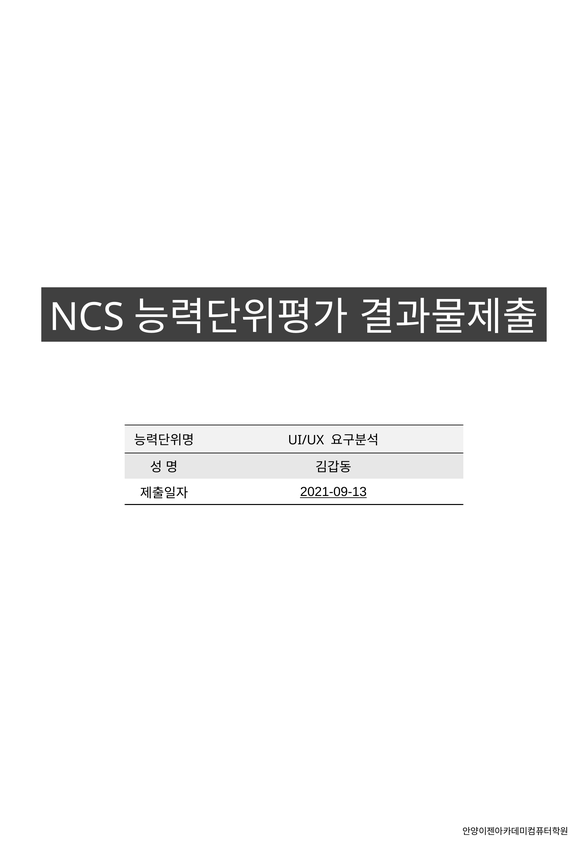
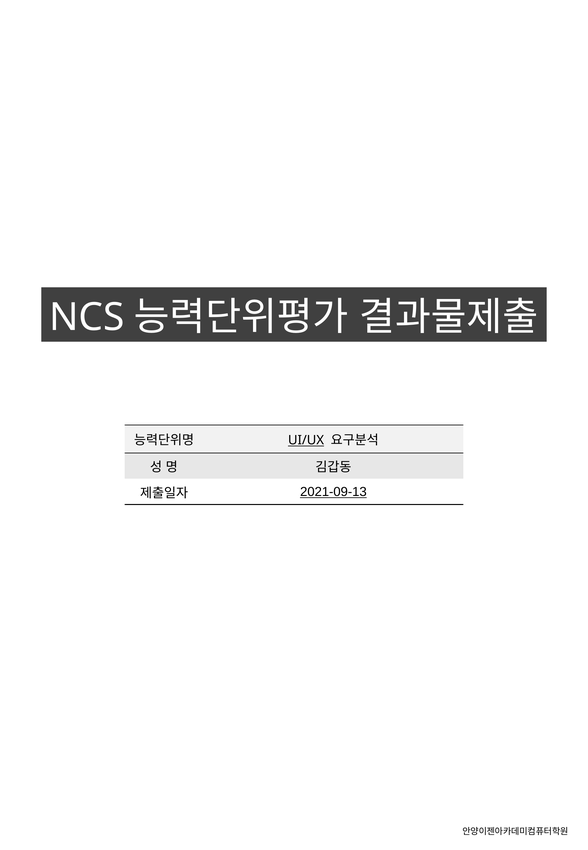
UI/UX underline: none -> present (306, 440)
